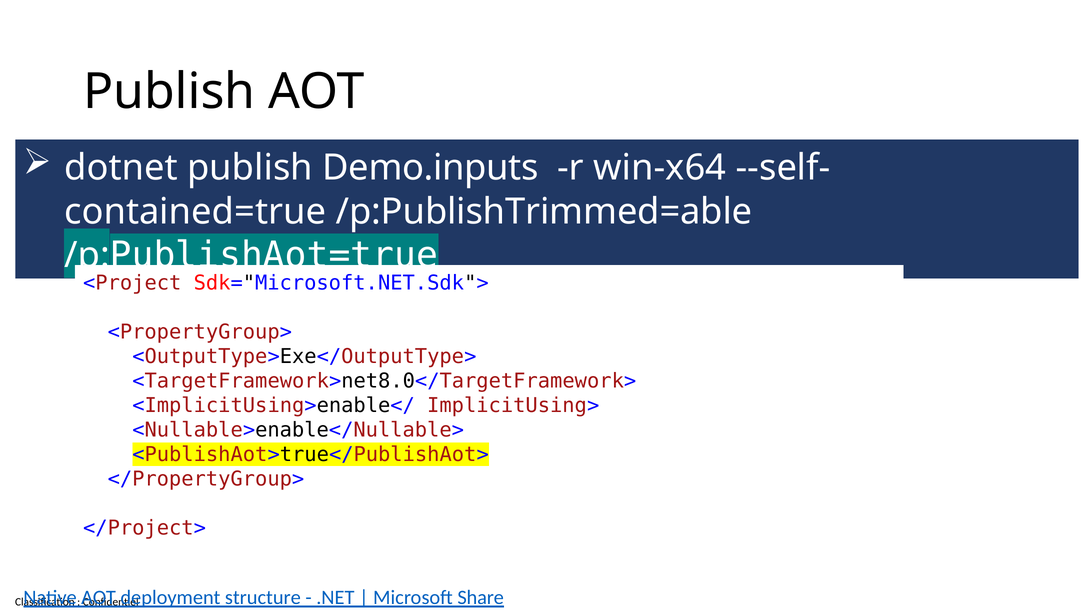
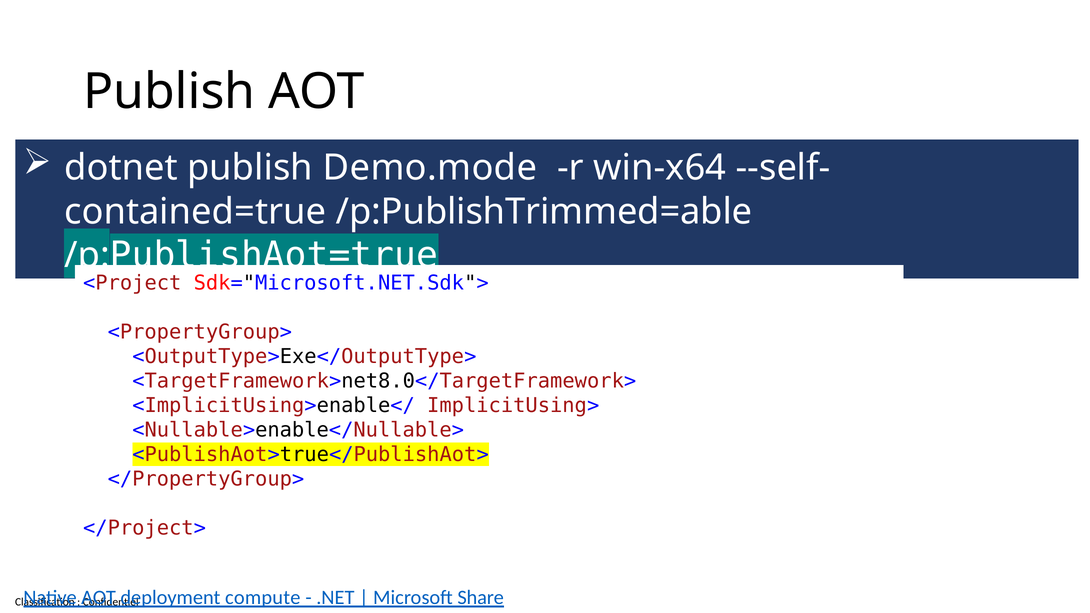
Demo.inputs: Demo.inputs -> Demo.mode (430, 168)
structure: structure -> compute (263, 598)
